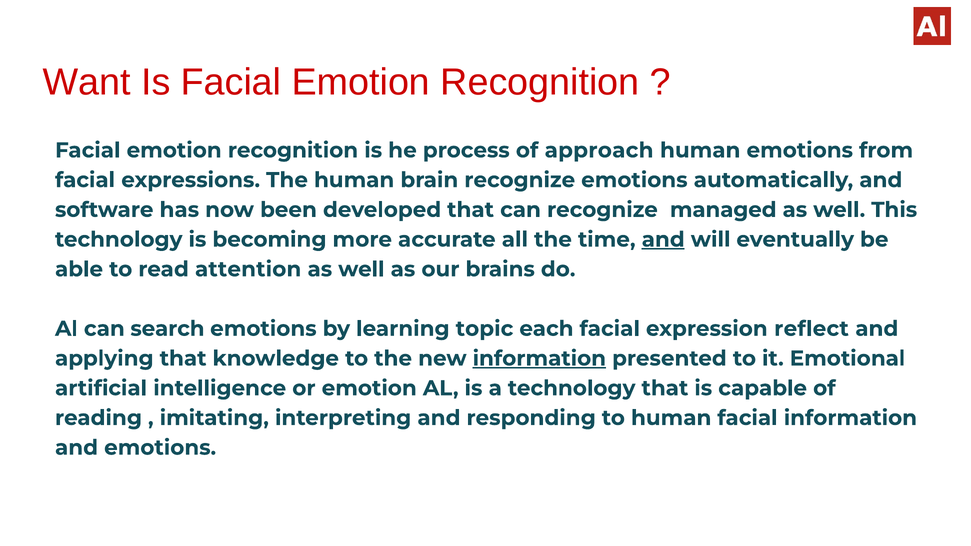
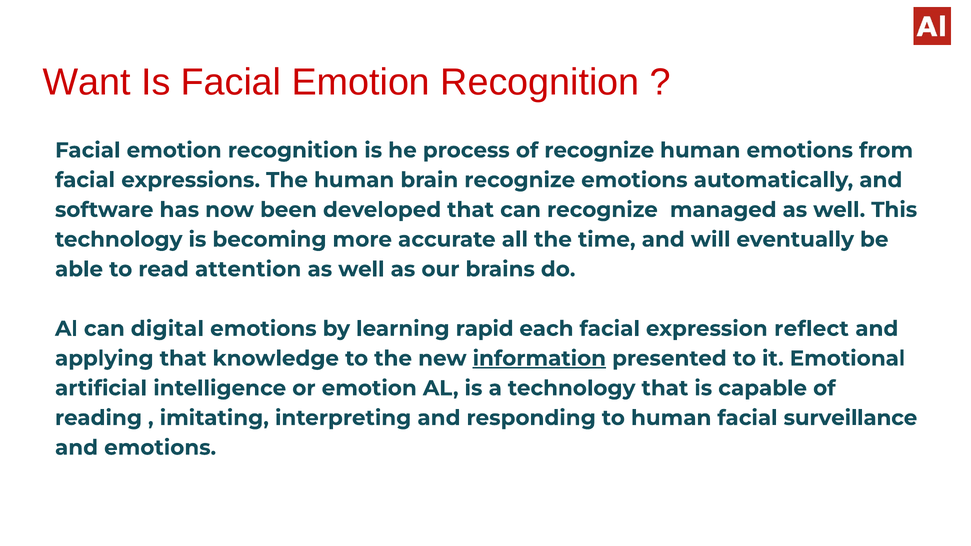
of approach: approach -> recognize (599, 150)
and underline: present -> none (663, 240)
search: search -> digital (167, 329)
topic: topic -> rapid (485, 329)
facial information: information -> surveillance (850, 418)
